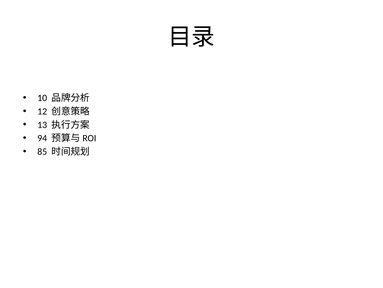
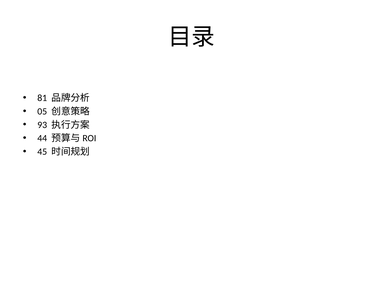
10: 10 -> 81 (42, 98)
12: 12 -> 05 (42, 111)
13: 13 -> 93 (42, 125)
94: 94 -> 44 (42, 138)
85: 85 -> 45 (42, 151)
